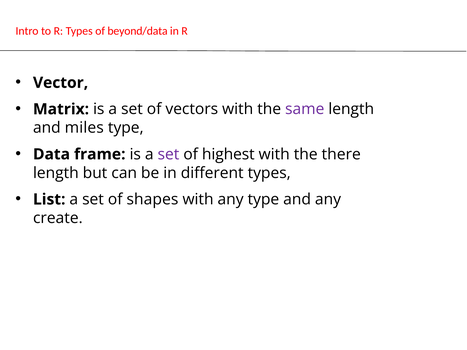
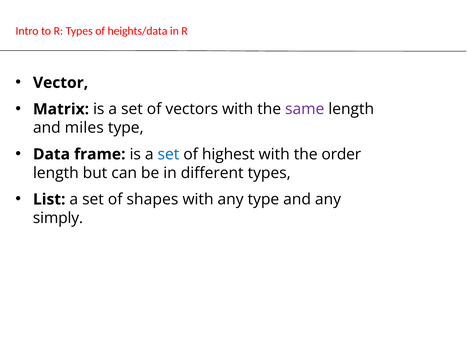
beyond/data: beyond/data -> heights/data (138, 31)
set colour: purple -> blue (168, 154)
there: there -> order (341, 154)
create: create -> simply (58, 218)
